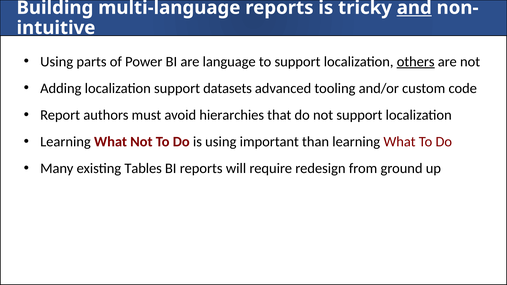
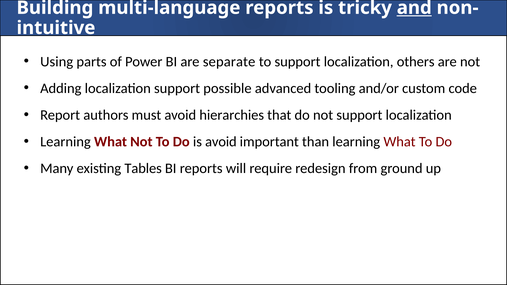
language: language -> separate (229, 62)
others underline: present -> none (416, 62)
datasets: datasets -> possible (227, 88)
is using: using -> avoid (221, 142)
